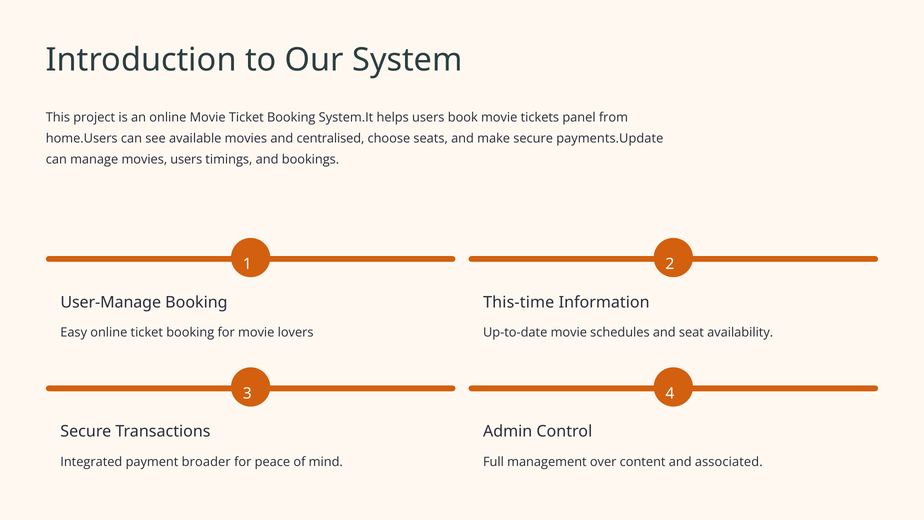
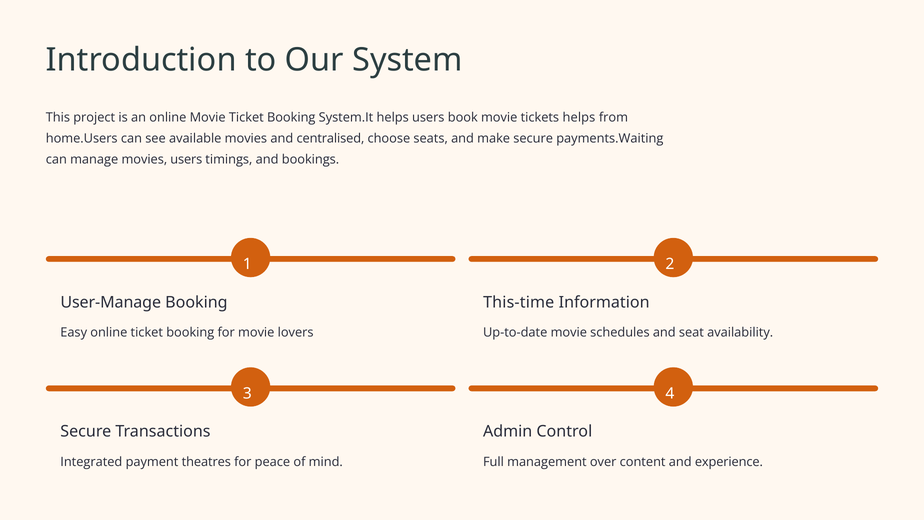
tickets panel: panel -> helps (579, 118)
payments.Update: payments.Update -> payments.Waiting (610, 138)
broader: broader -> theatres (206, 462)
associated: associated -> experience (729, 462)
